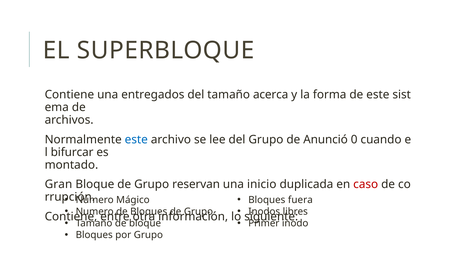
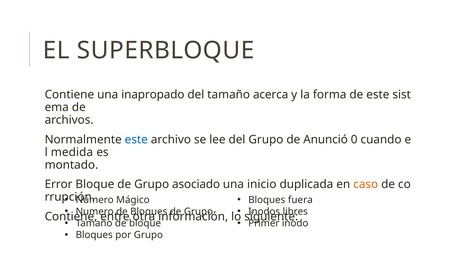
entregados: entregados -> inapropado (153, 95)
bifurcar: bifurcar -> medida (72, 152)
Gran: Gran -> Error (59, 184)
reservan: reservan -> asociado (196, 184)
caso colour: red -> orange (366, 184)
